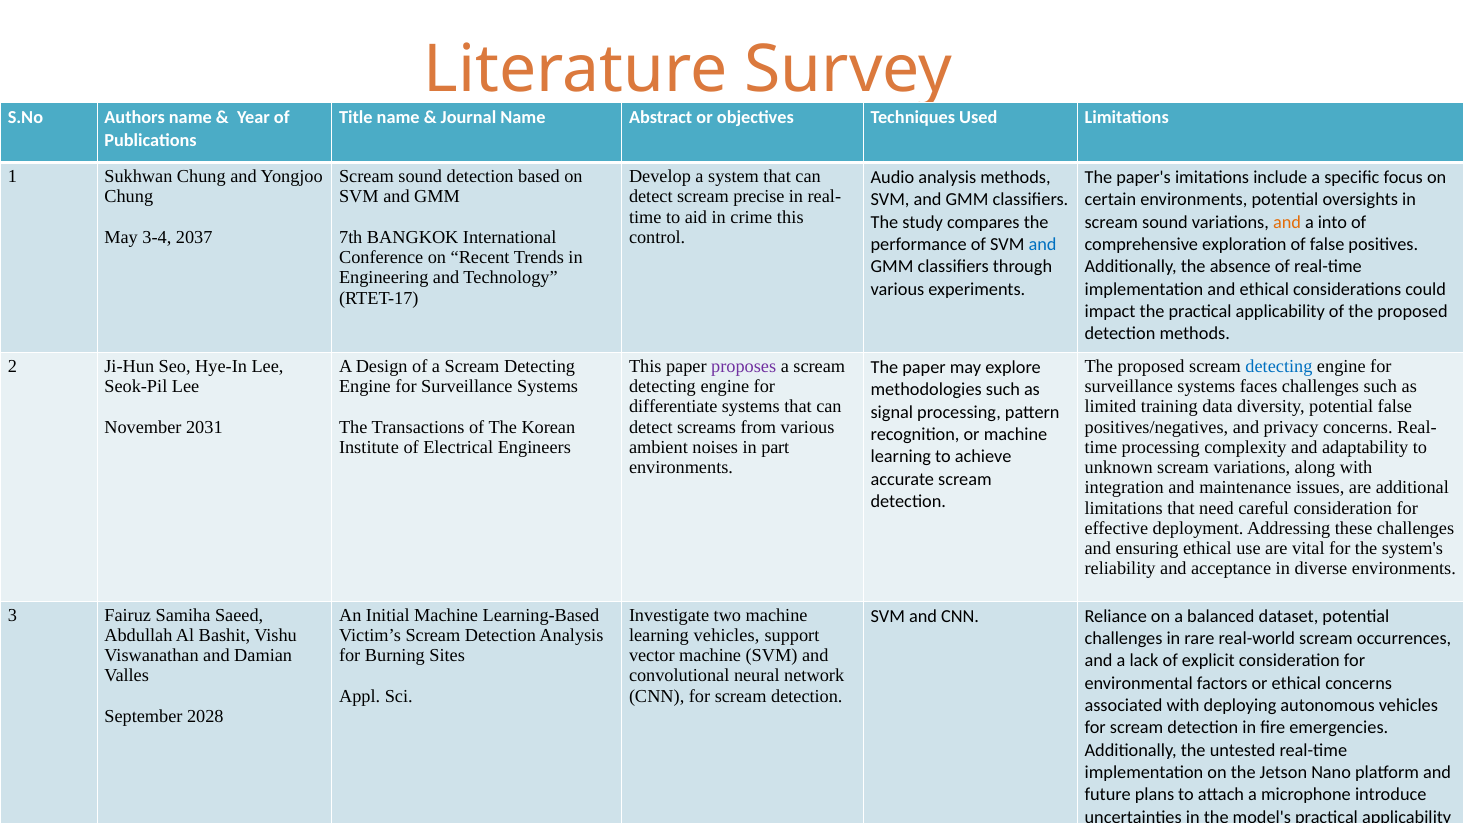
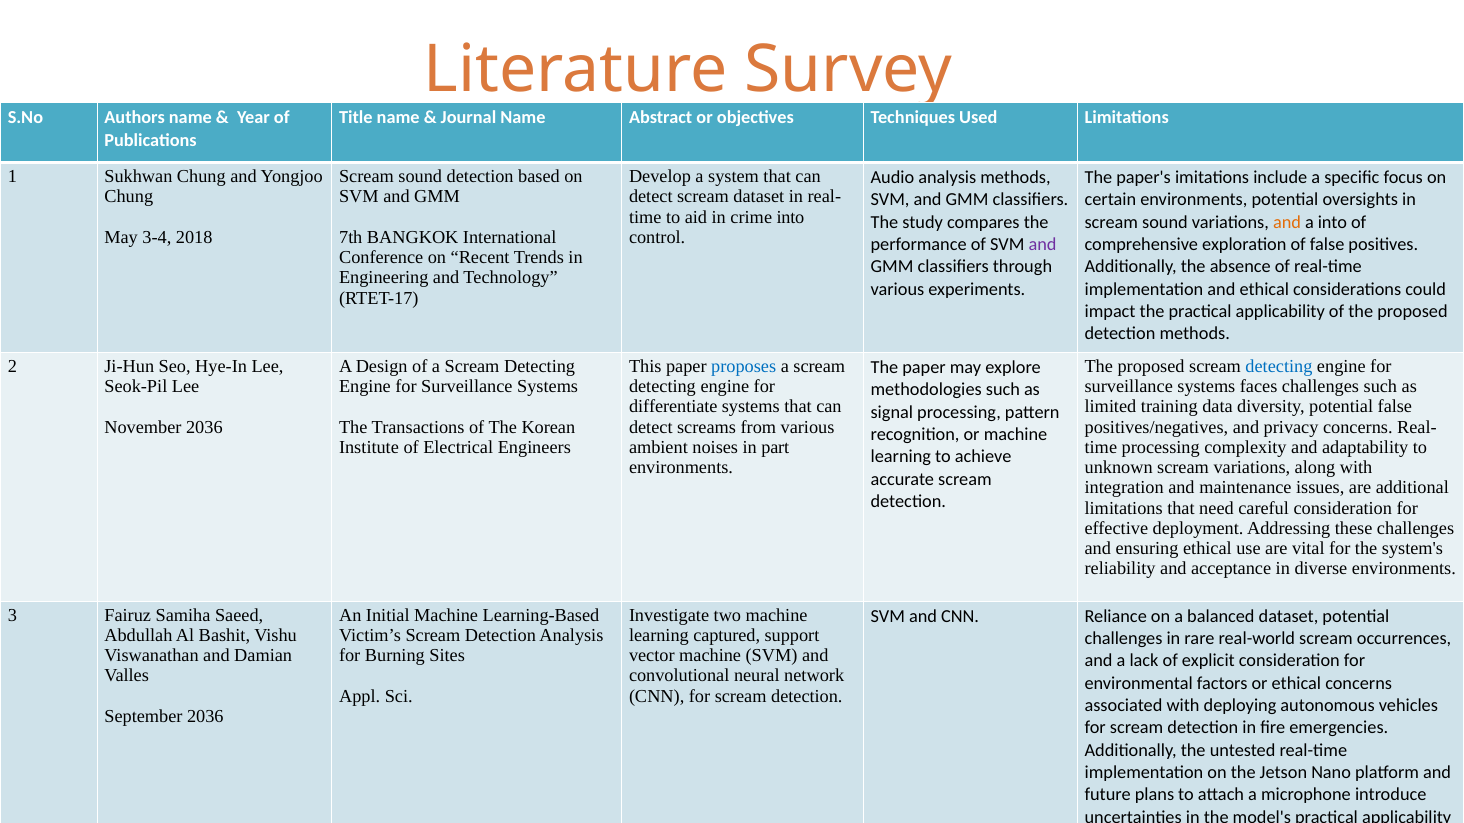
scream precise: precise -> dataset (759, 197)
crime this: this -> into (790, 217)
2037: 2037 -> 2018 (194, 237)
and colour: blue -> purple (1043, 245)
proposes colour: purple -> blue (744, 367)
November 2031: 2031 -> 2036 (204, 427)
learning vehicles: vehicles -> captured (727, 636)
September 2028: 2028 -> 2036 (205, 717)
